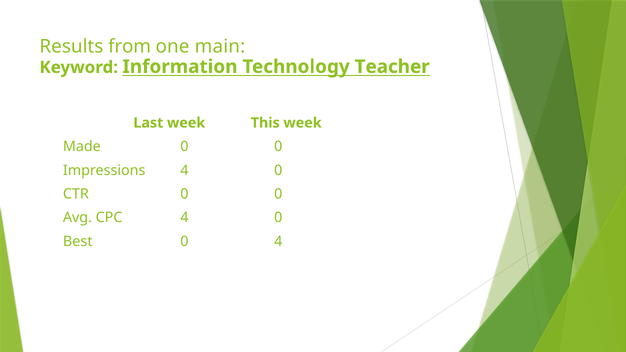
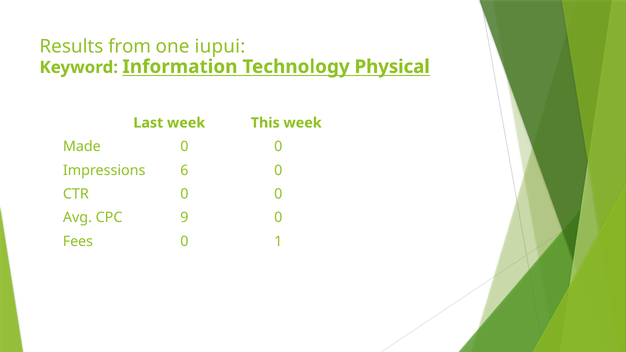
main: main -> iupui (220, 46)
Teacher: Teacher -> Physical (392, 67)
Impressions 4: 4 -> 6 (184, 170)
CPC 4: 4 -> 9 (184, 218)
Best: Best -> Fees (78, 242)
0 4: 4 -> 1 (278, 242)
